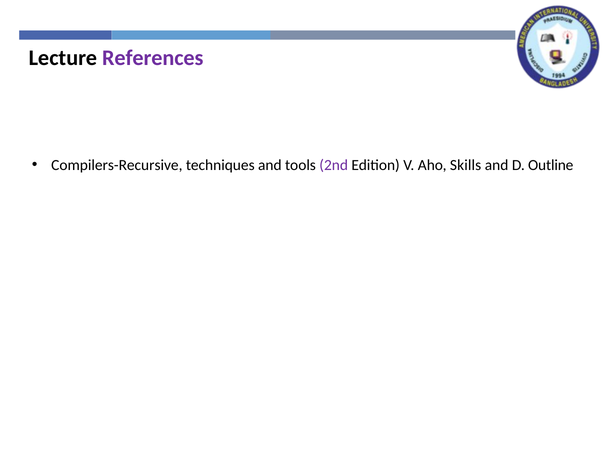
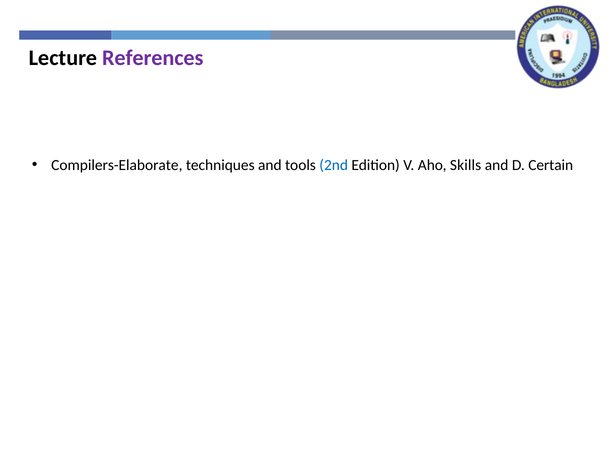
Compilers-Recursive: Compilers-Recursive -> Compilers-Elaborate (117, 165)
2nd colour: purple -> blue (334, 165)
Outline: Outline -> Certain (551, 165)
